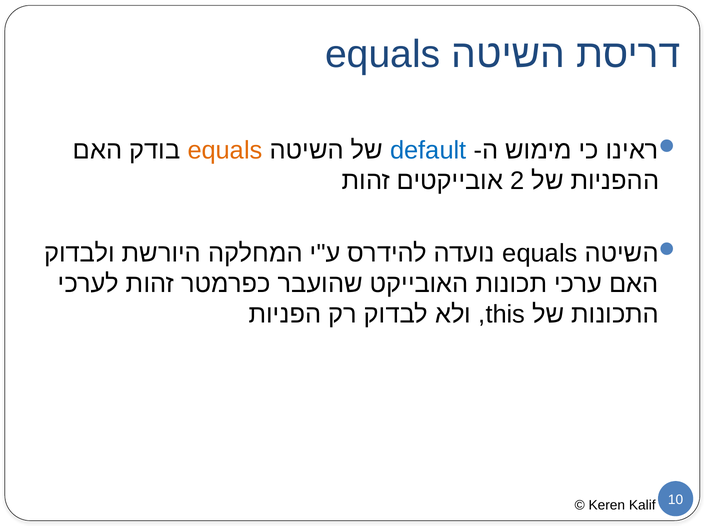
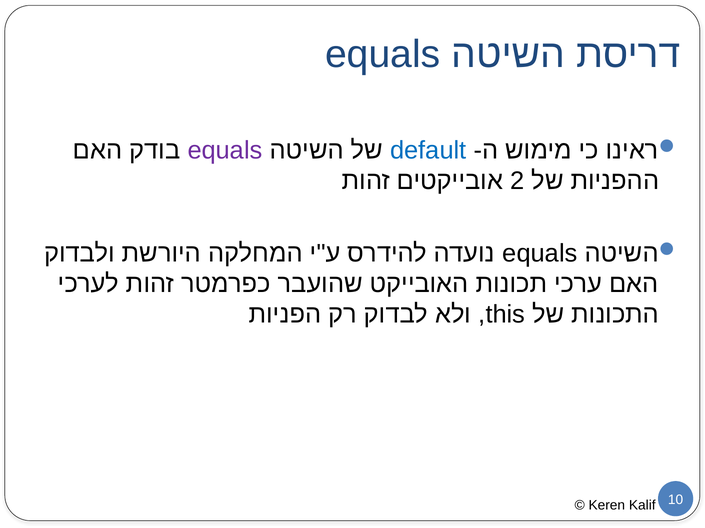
equals colour: orange -> purple (225, 151)
